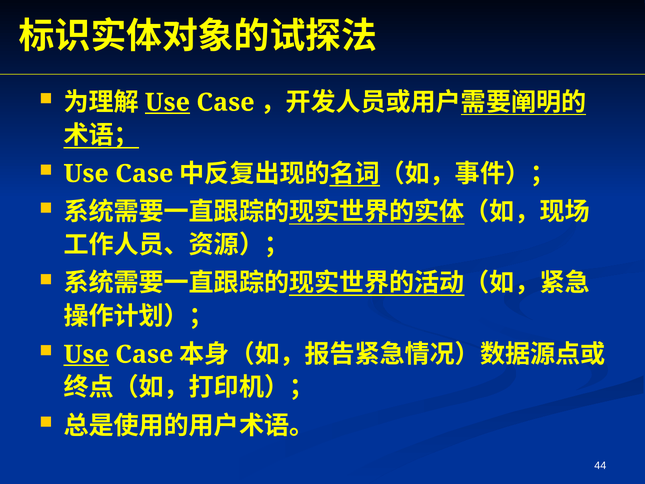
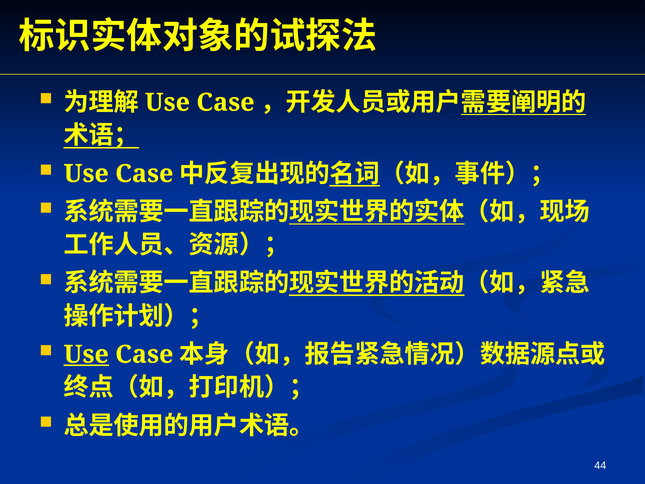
Use underline: present -> none (167, 102)
